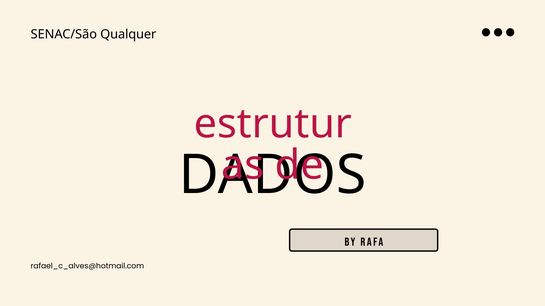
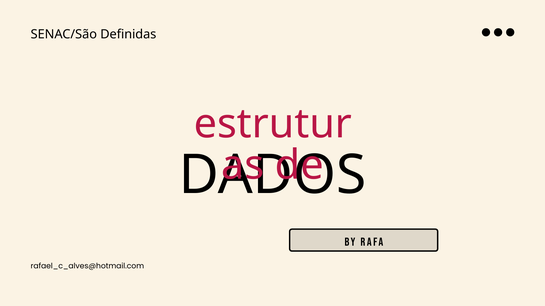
Qualquer: Qualquer -> Definidas (128, 34)
